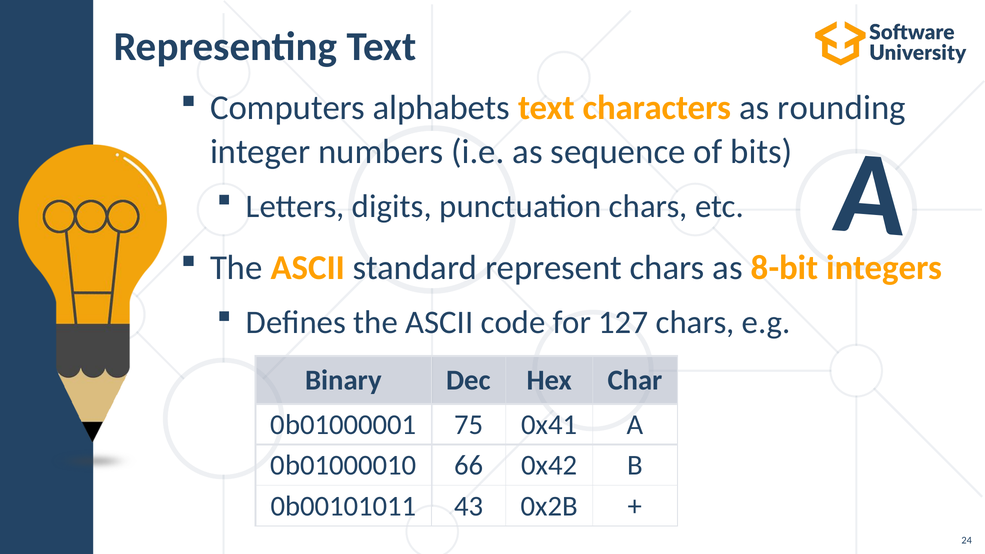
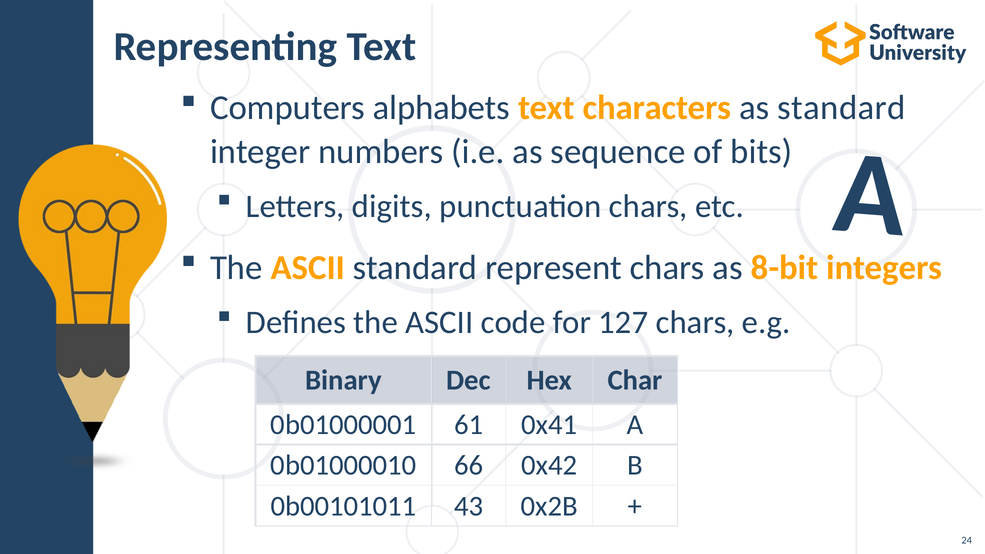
as rounding: rounding -> standard (841, 108)
75: 75 -> 61 (469, 425)
